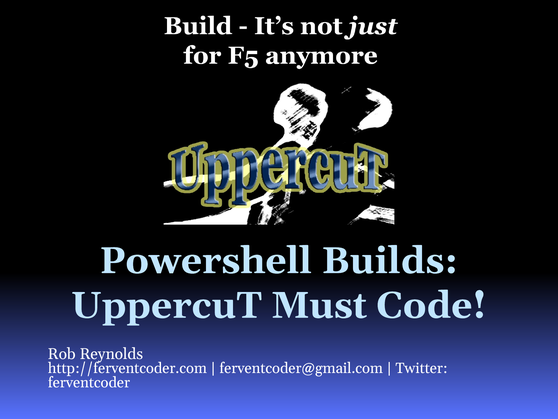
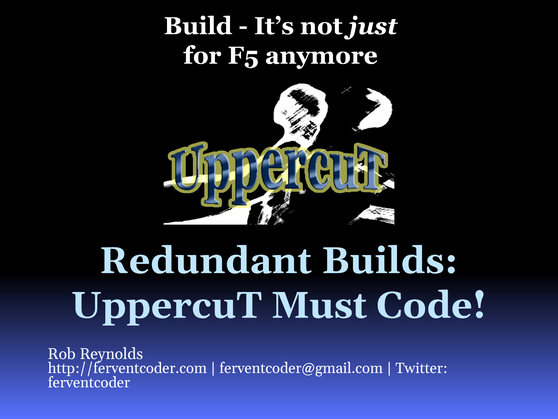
Powershell: Powershell -> Redundant (206, 261)
